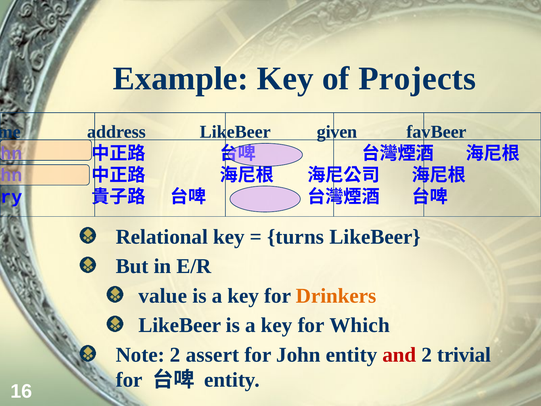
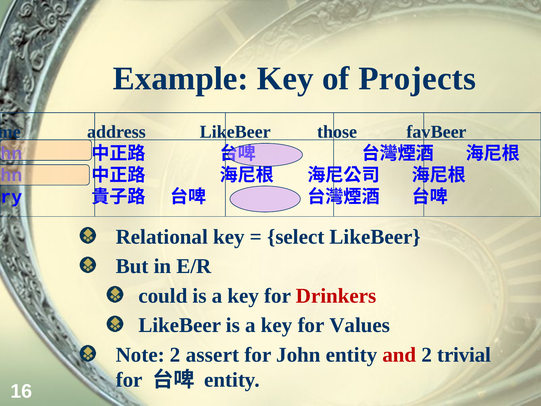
given: given -> those (337, 132)
turns: turns -> select (296, 237)
value: value -> could (163, 296)
Drinkers colour: orange -> red (336, 296)
Which: Which -> Values (360, 325)
